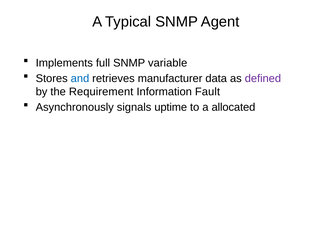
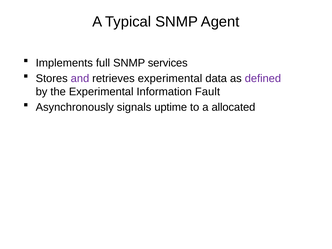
variable: variable -> services (168, 63)
and colour: blue -> purple (80, 78)
retrieves manufacturer: manufacturer -> experimental (170, 78)
the Requirement: Requirement -> Experimental (101, 92)
